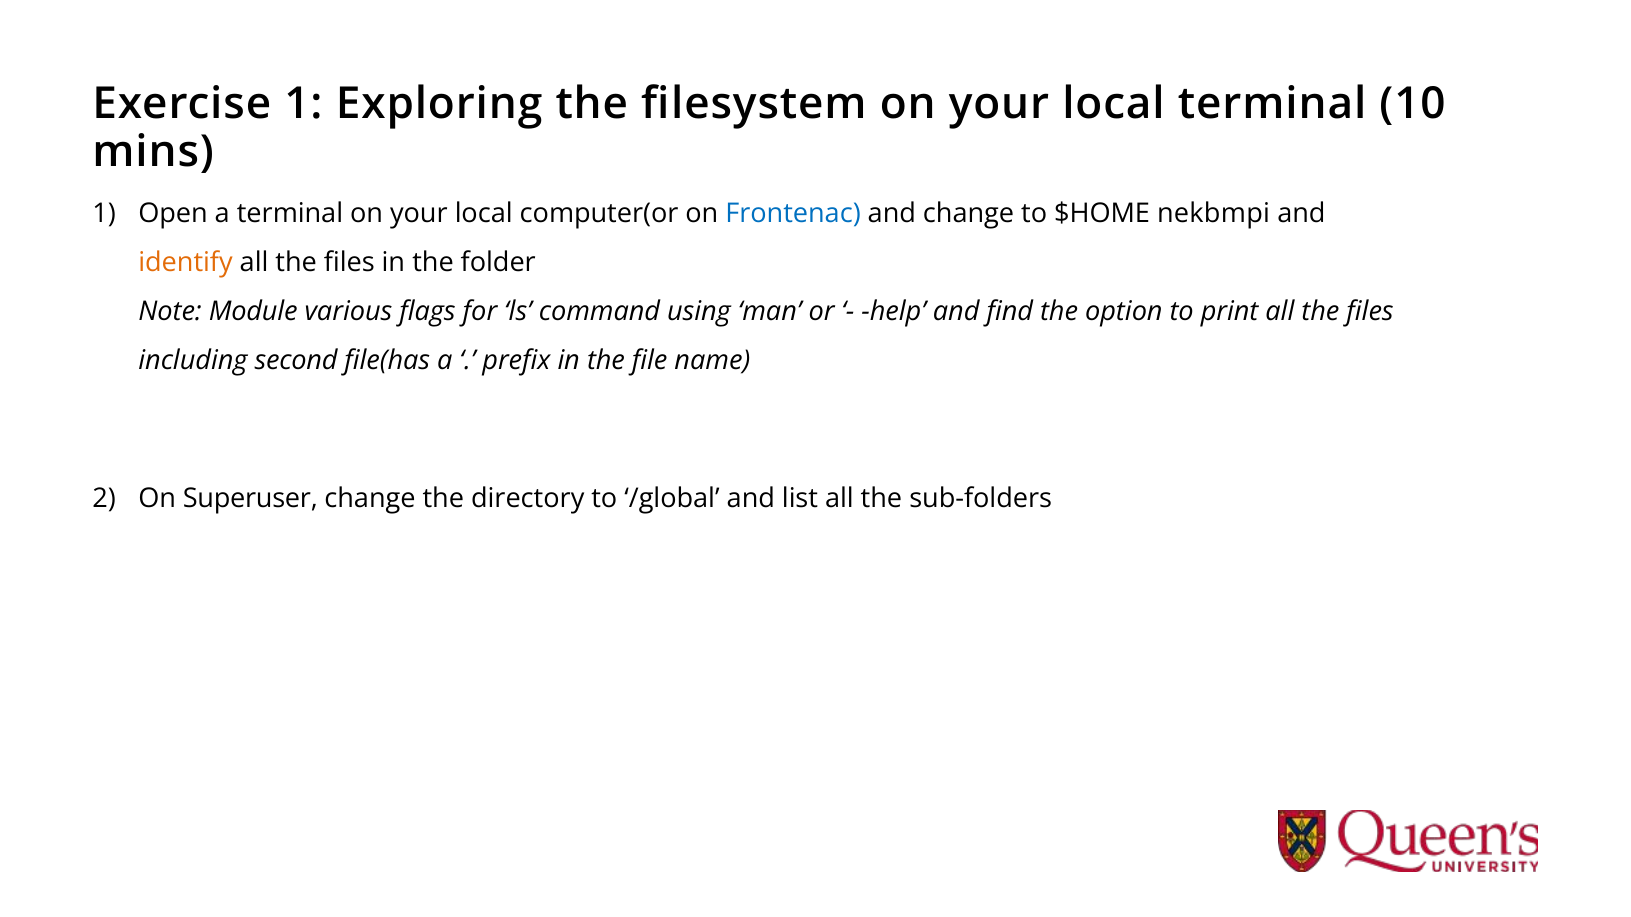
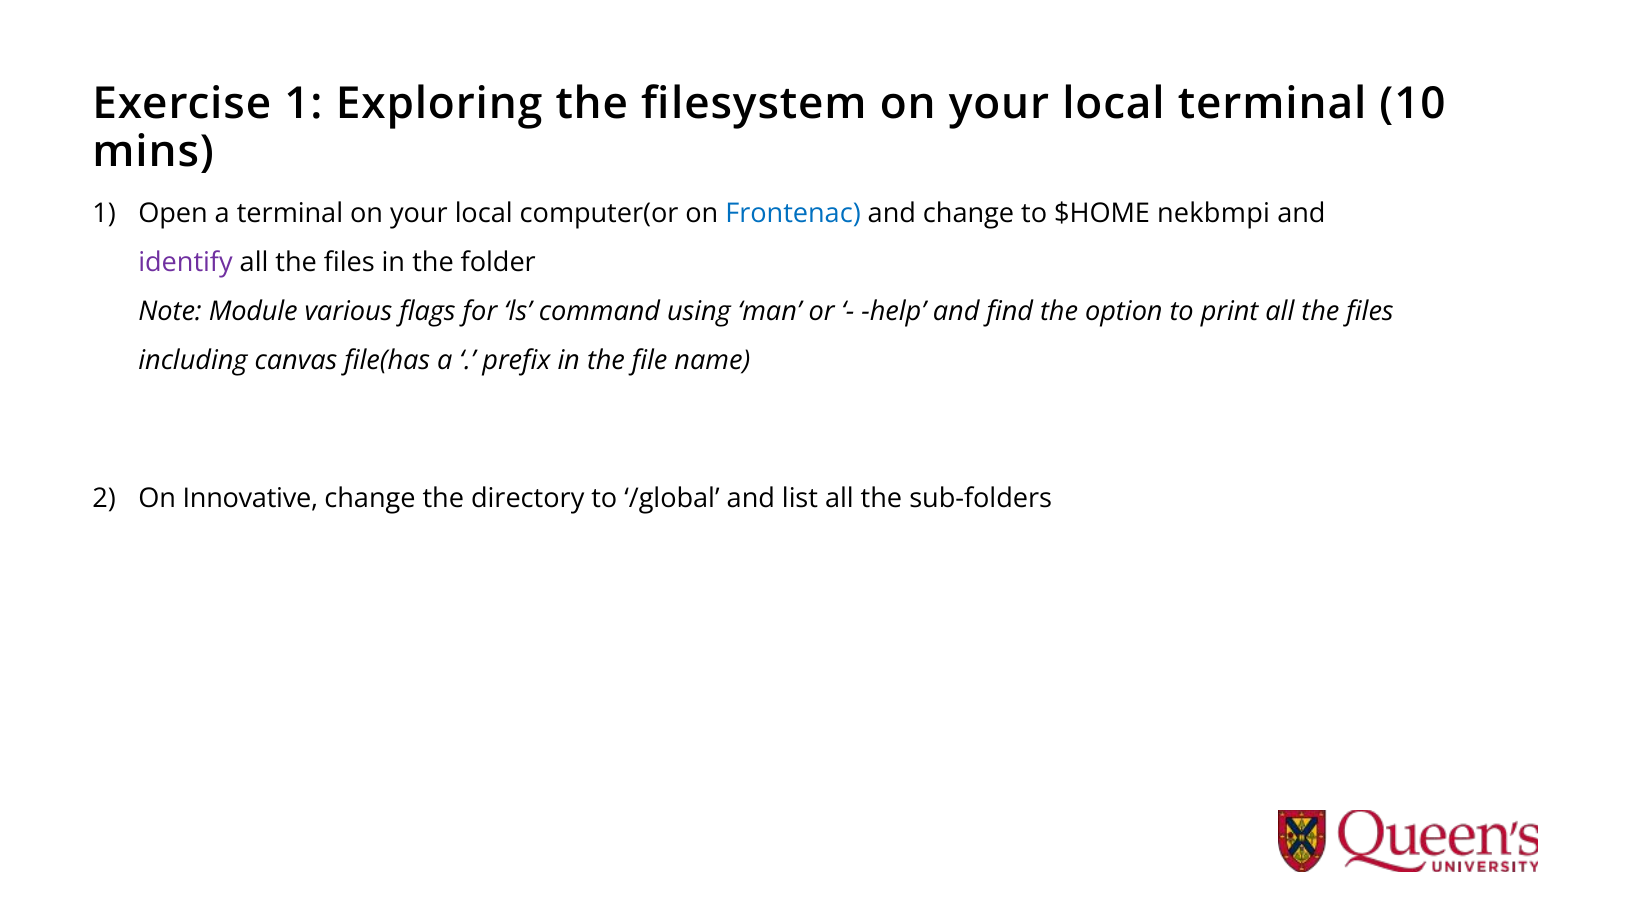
identify colour: orange -> purple (185, 263)
second: second -> canvas (296, 360)
Superuser: Superuser -> Innovative (250, 499)
